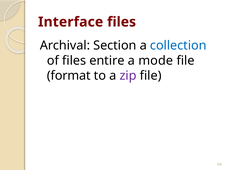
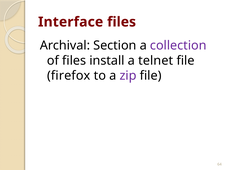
collection colour: blue -> purple (178, 46)
entire: entire -> install (107, 61)
mode: mode -> telnet (156, 61)
format: format -> firefox (69, 76)
